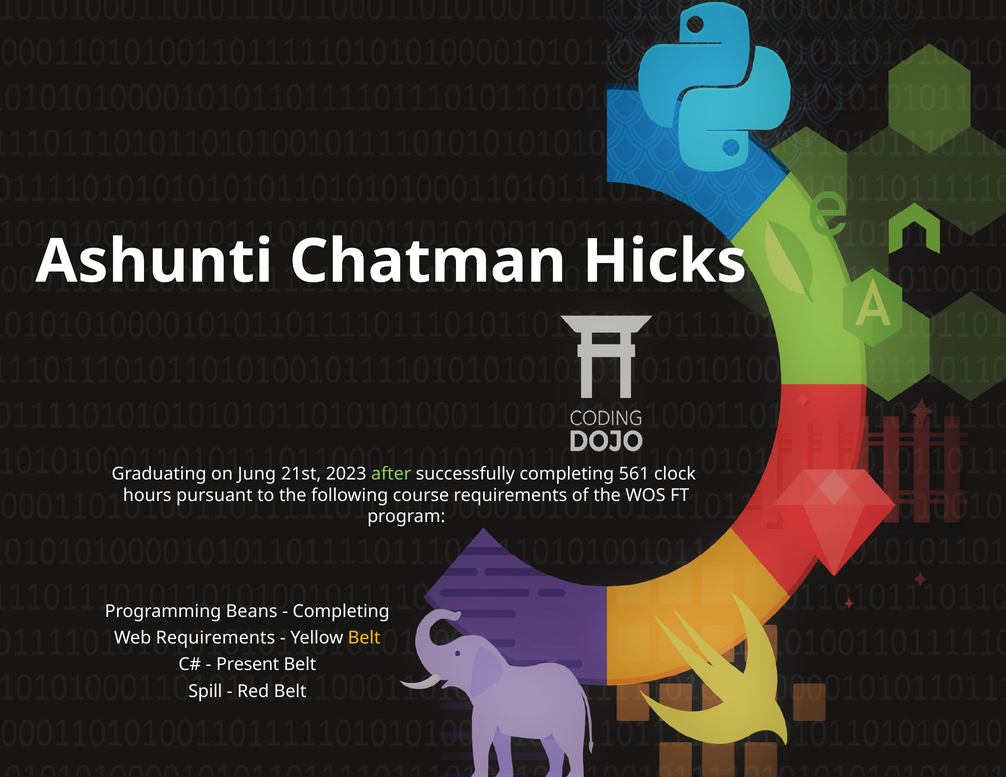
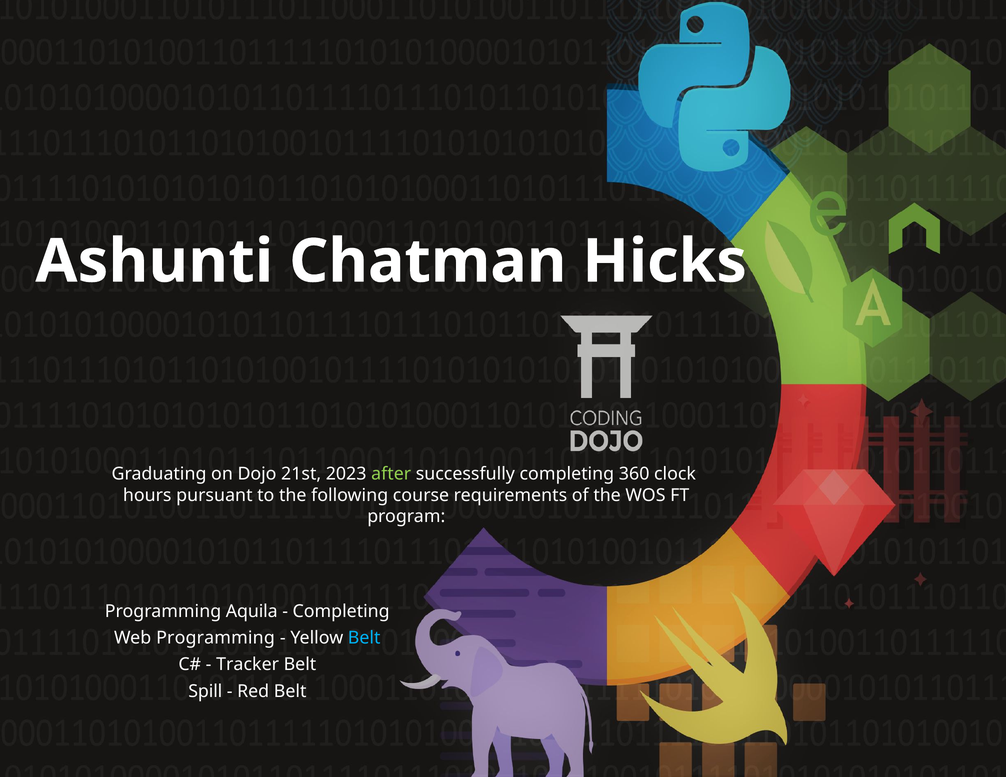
Jung: Jung -> Dojo (257, 474)
561: 561 -> 360 (634, 474)
Beans: Beans -> Aquila (252, 611)
Web Requirements: Requirements -> Programming (216, 638)
Belt colour: yellow -> light blue (364, 638)
Present: Present -> Tracker (248, 665)
